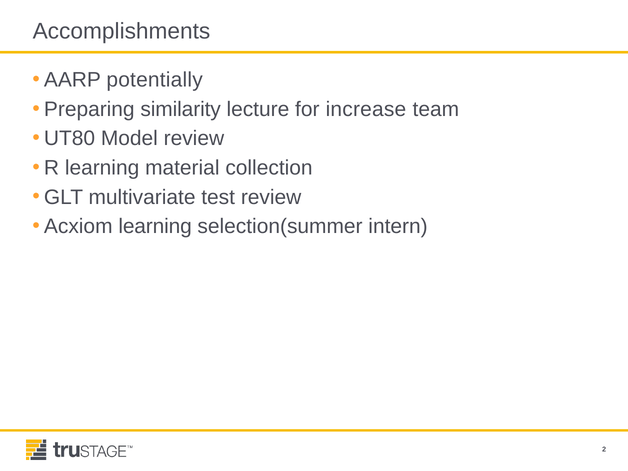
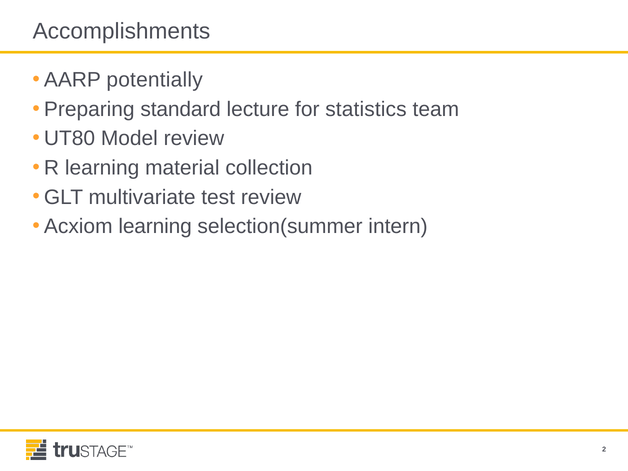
similarity: similarity -> standard (181, 109)
increase: increase -> statistics (366, 109)
